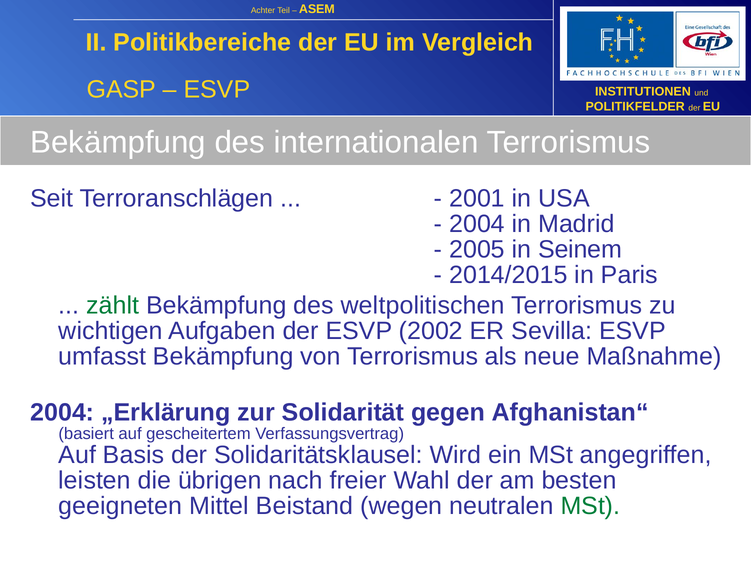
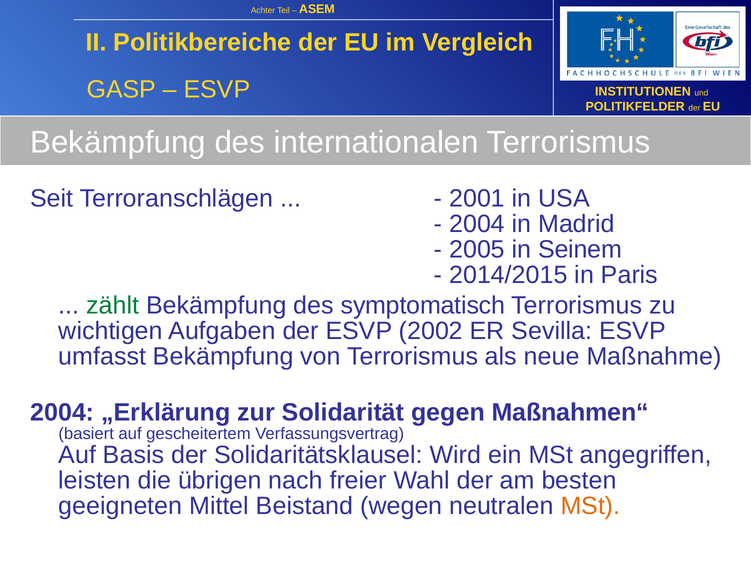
weltpolitischen: weltpolitischen -> symptomatisch (423, 306)
Afghanistan“: Afghanistan“ -> Maßnahmen“ (570, 412)
MSt colour: green -> orange (590, 506)
